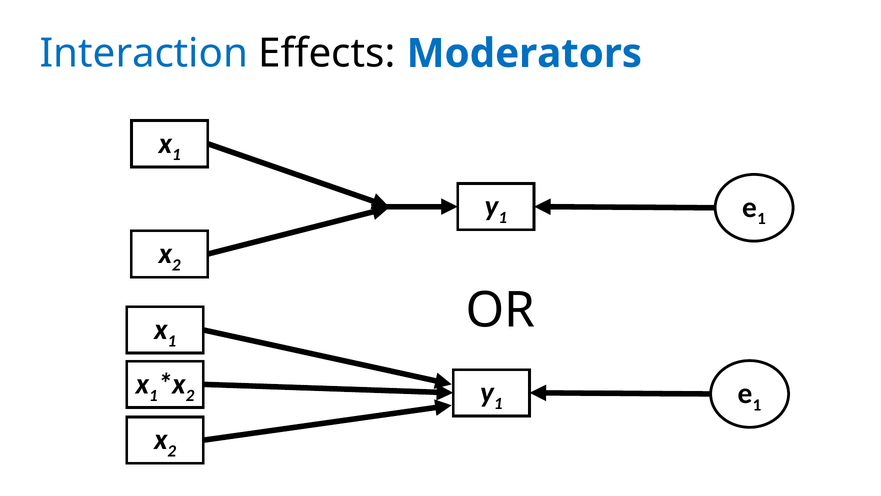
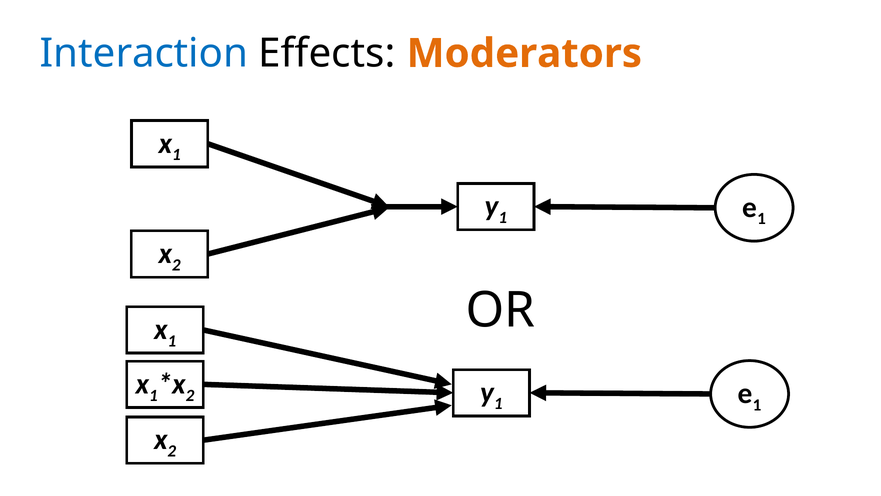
Moderators colour: blue -> orange (524, 54)
